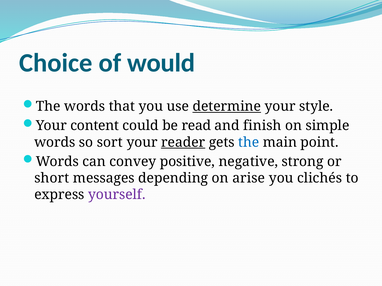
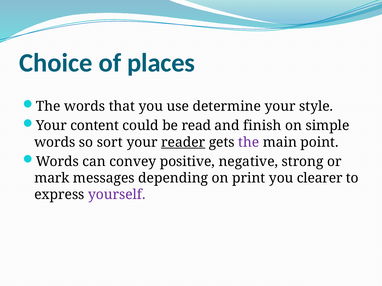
would: would -> places (161, 63)
determine underline: present -> none (227, 107)
the colour: blue -> purple (249, 142)
short: short -> mark (52, 178)
arise: arise -> print (249, 178)
clichés: clichés -> clearer (320, 178)
